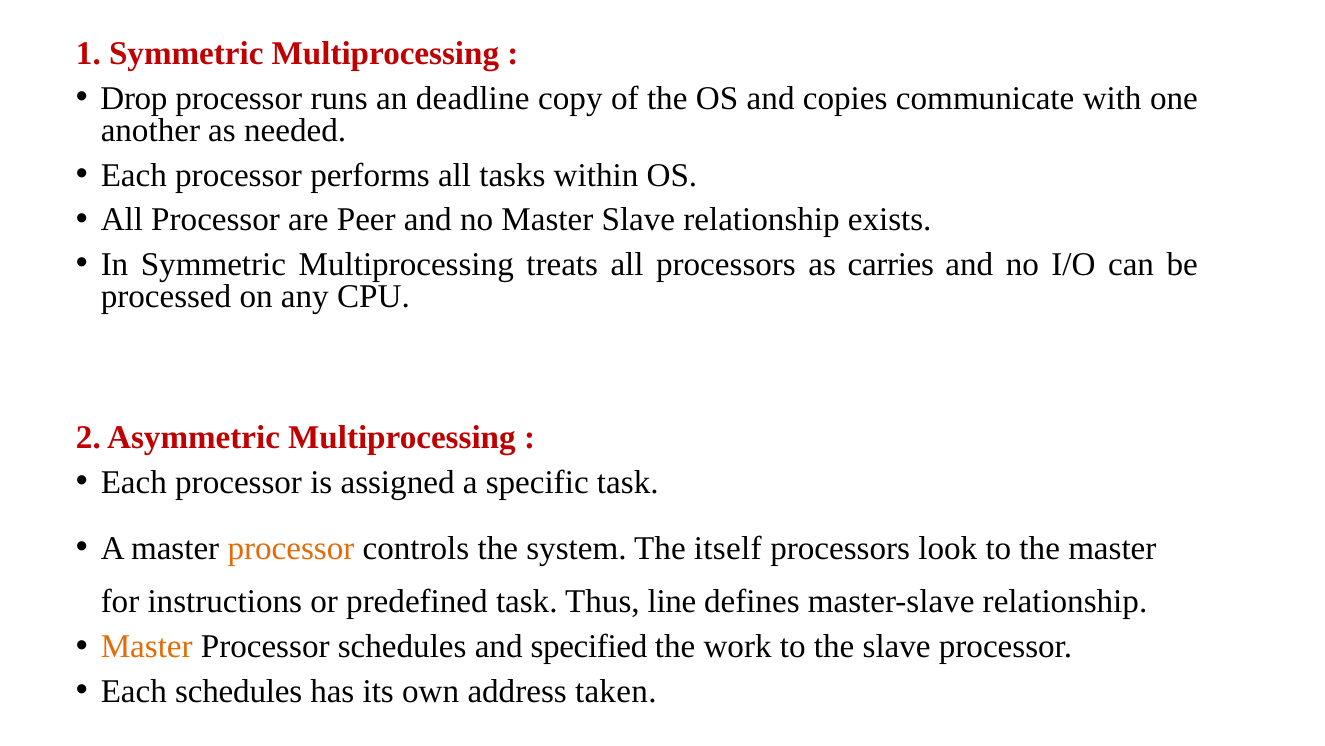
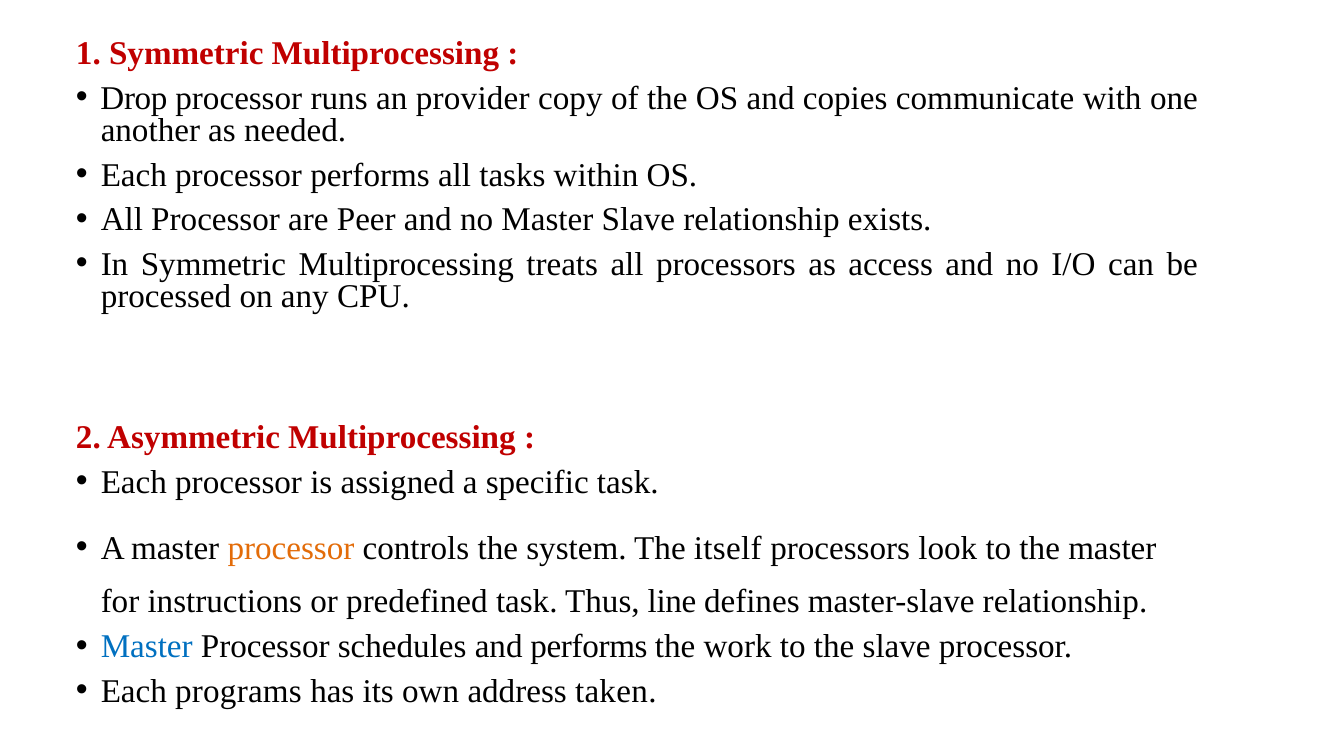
deadline: deadline -> provider (473, 98)
carries: carries -> access (891, 264)
Master colour: orange -> blue (147, 646)
and specified: specified -> performs (589, 646)
Each schedules: schedules -> programs (238, 691)
